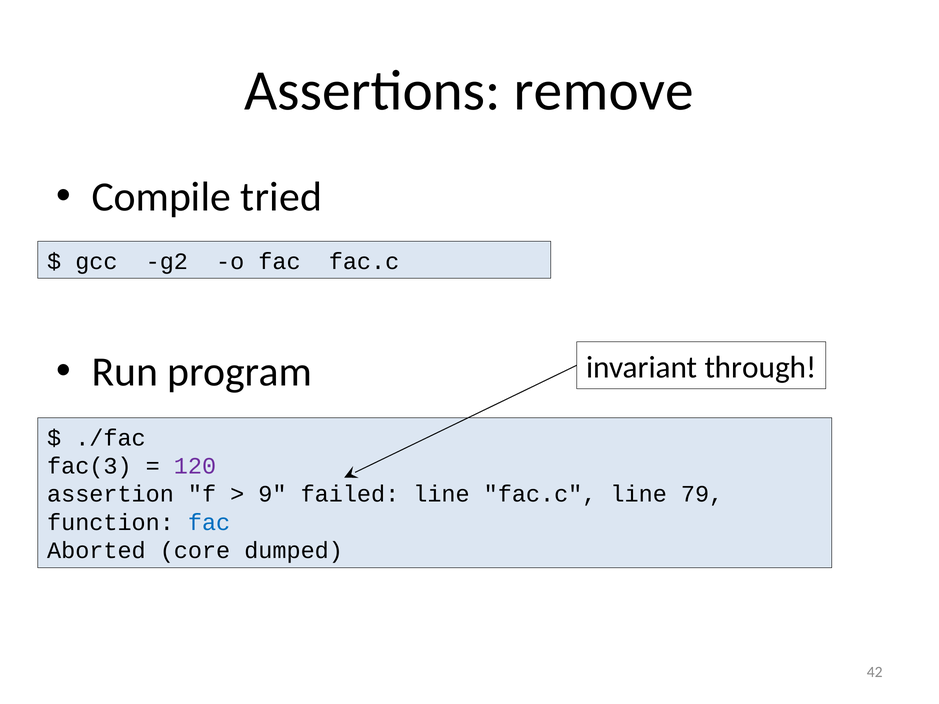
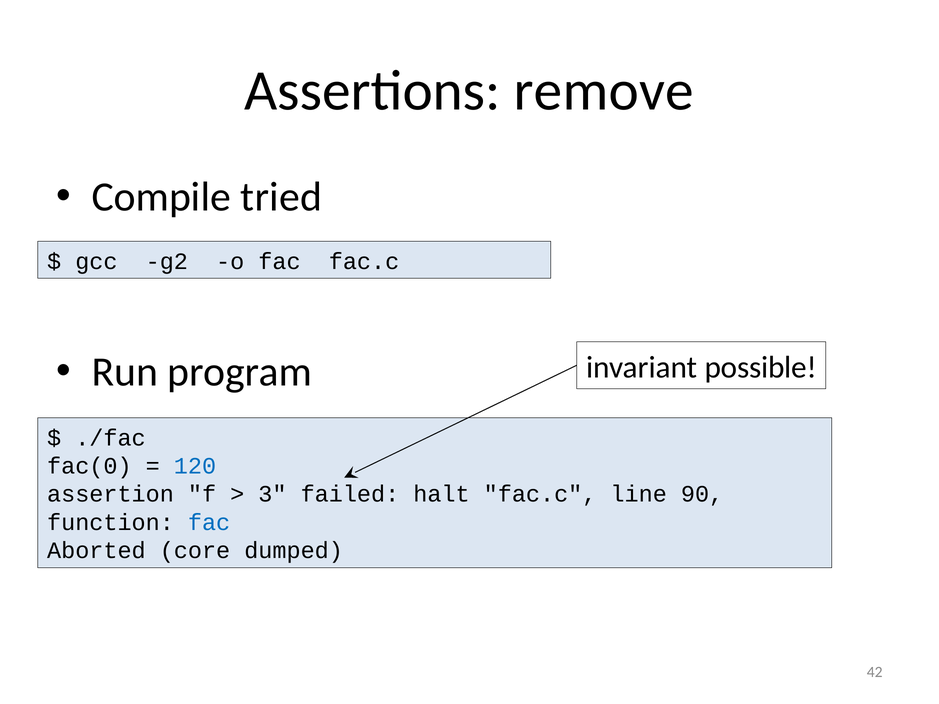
through: through -> possible (761, 368)
fac(3: fac(3 -> fac(0 (89, 466)
120 colour: purple -> blue (195, 466)
9: 9 -> 3 (272, 494)
failed line: line -> halt (441, 494)
79: 79 -> 90 (702, 494)
